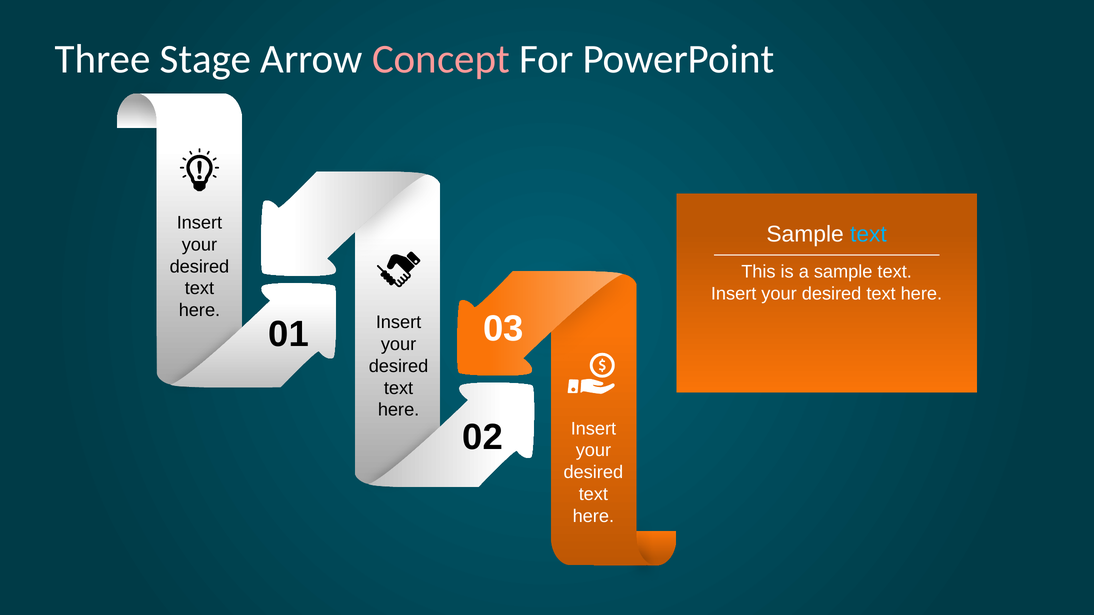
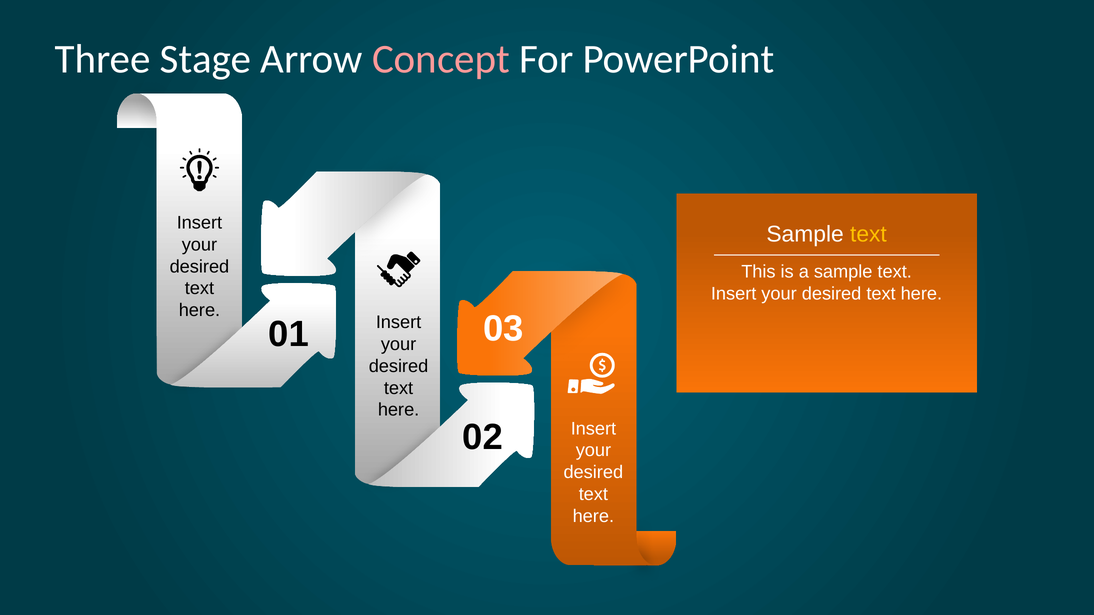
text colour: light blue -> yellow (868, 234)
